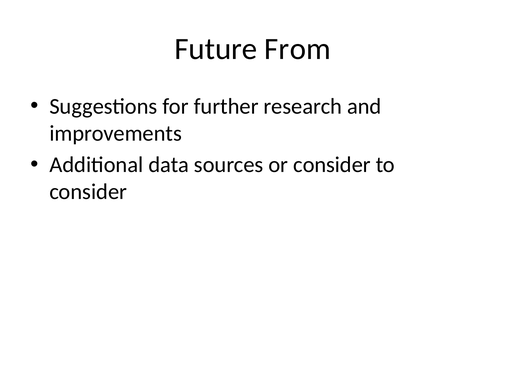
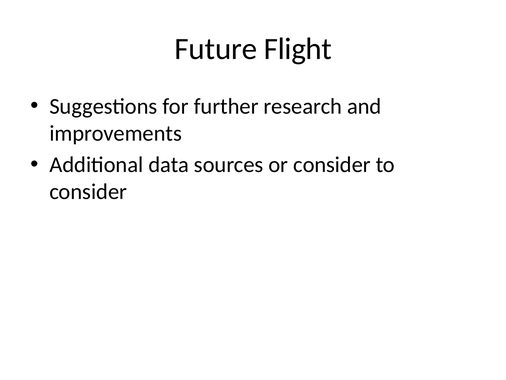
From: From -> Flight (298, 49)
